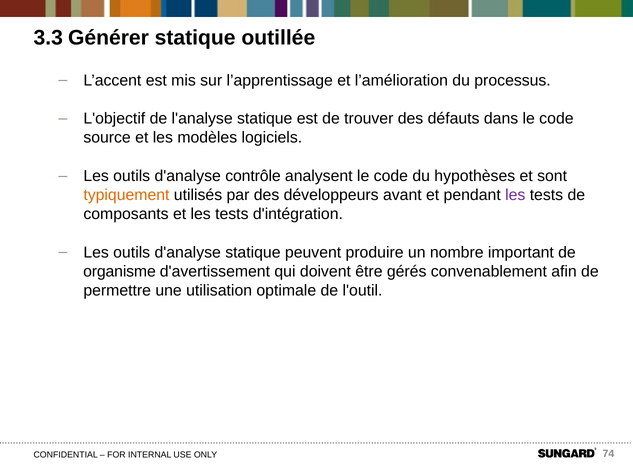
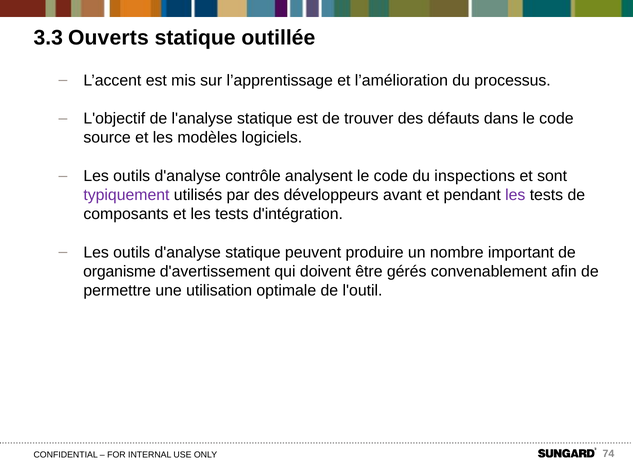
Générer: Générer -> Ouverts (108, 38)
hypothèses: hypothèses -> inspections (475, 176)
typiquement colour: orange -> purple (126, 195)
